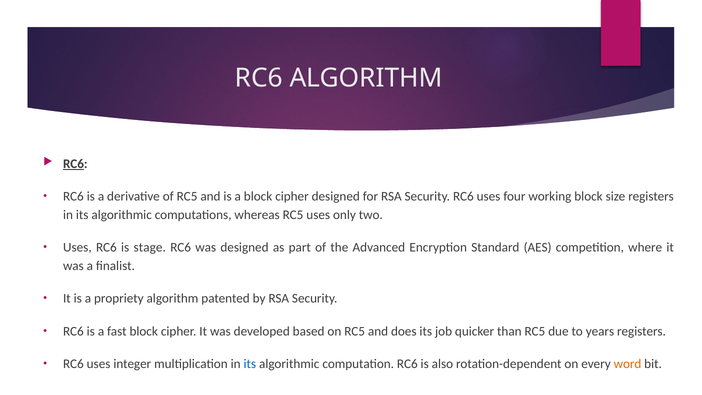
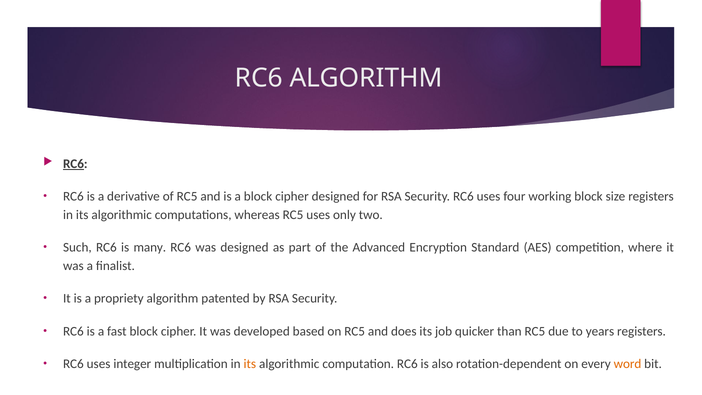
Uses: Uses -> Such (77, 247)
stage: stage -> many (150, 247)
its colour: blue -> orange (250, 364)
